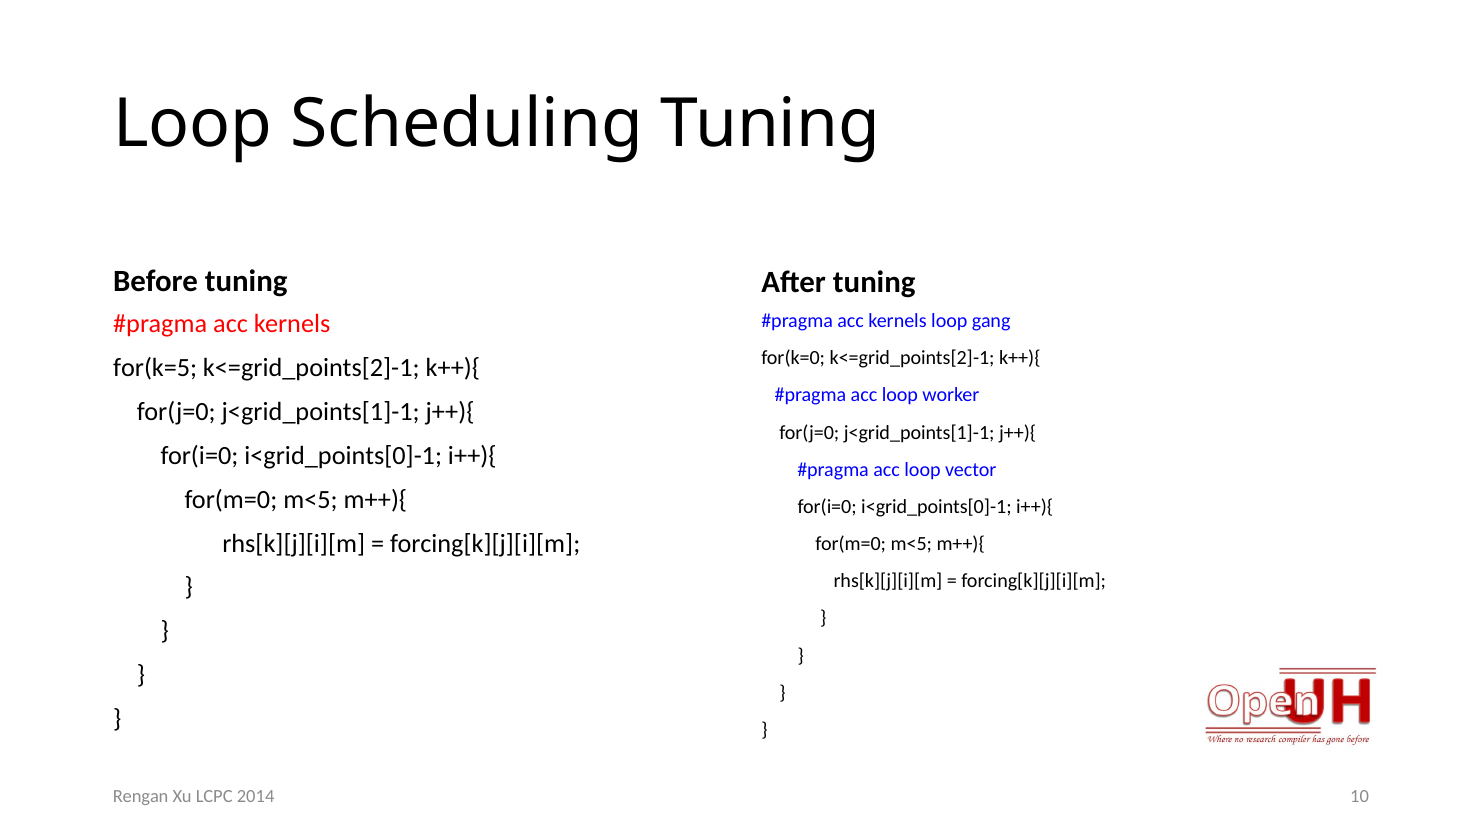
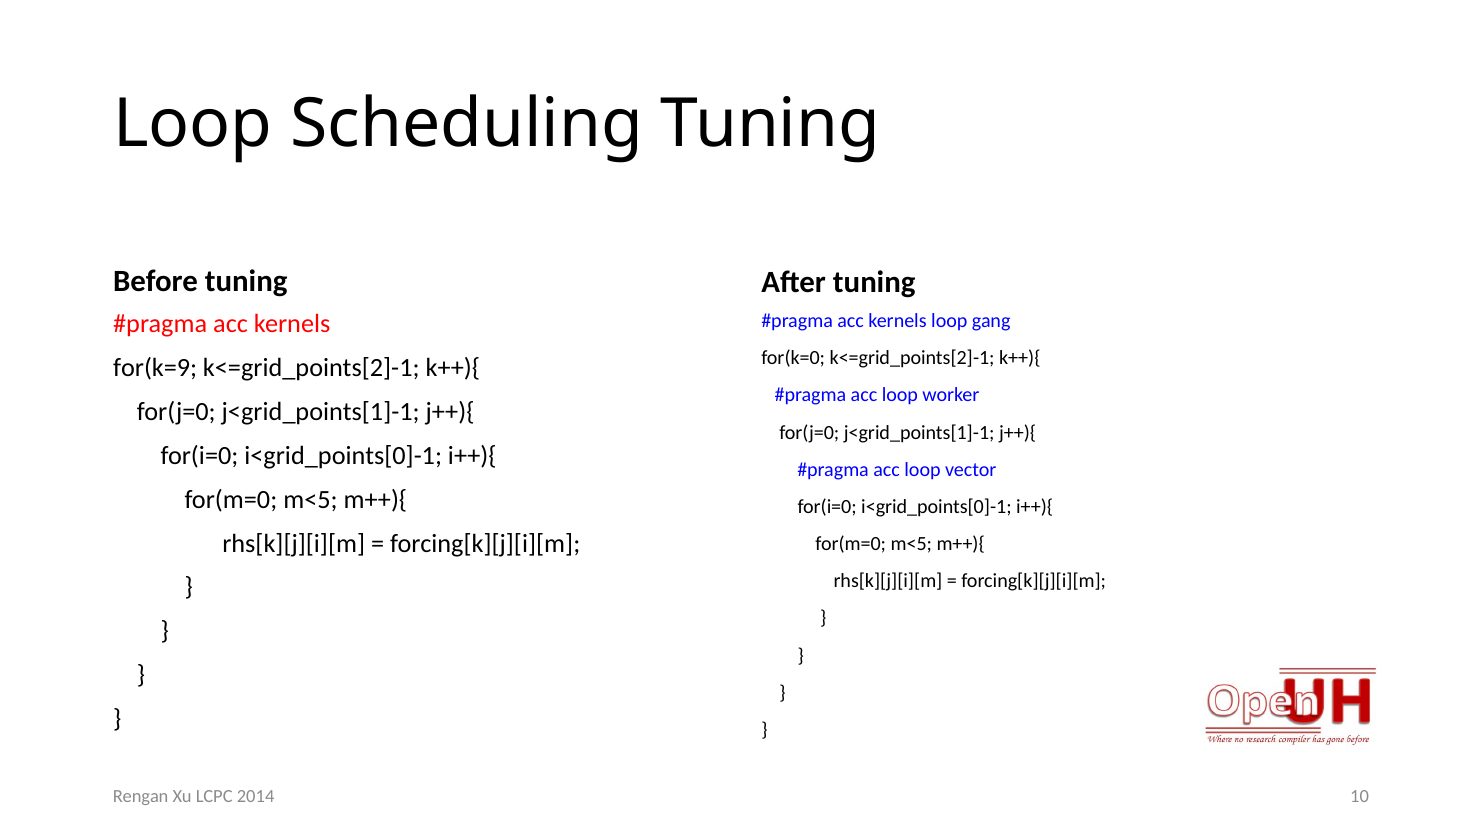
for(k=5: for(k=5 -> for(k=9 (155, 368)
